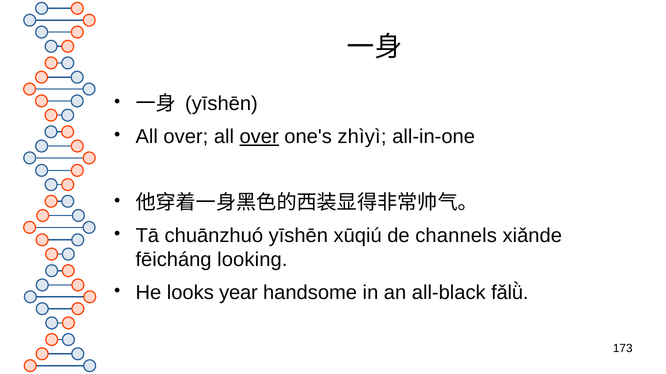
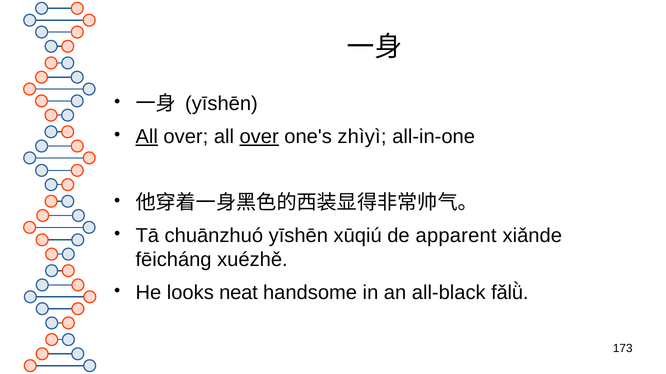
All underline: none -> present (147, 137)
channels: channels -> apparent (456, 236)
looking: looking -> xuézhě (252, 260)
year: year -> neat (239, 293)
